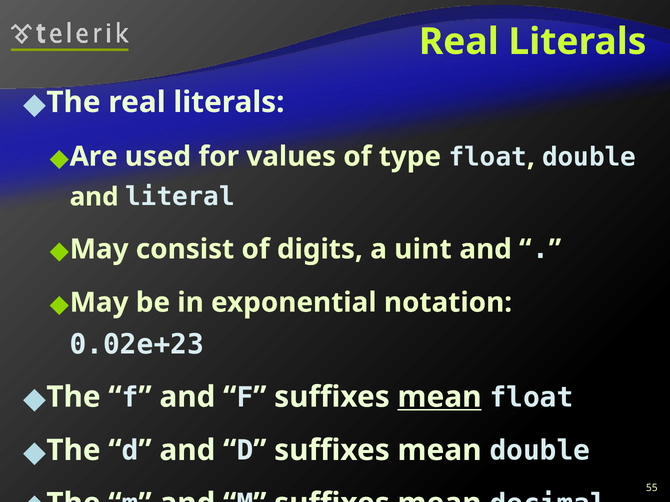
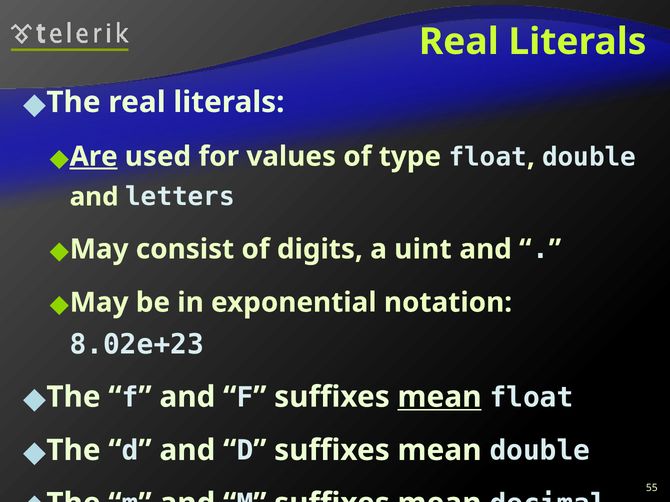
Are underline: none -> present (94, 157)
literal: literal -> letters (180, 197)
0.02e+23: 0.02e+23 -> 8.02e+23 (137, 345)
